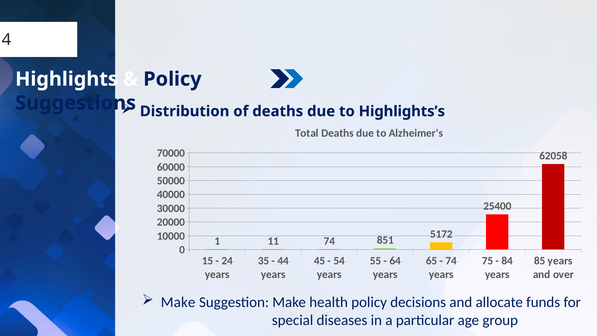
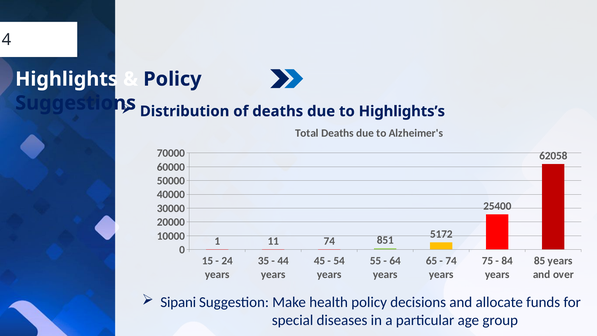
Make: Make -> Sipani (178, 302)
